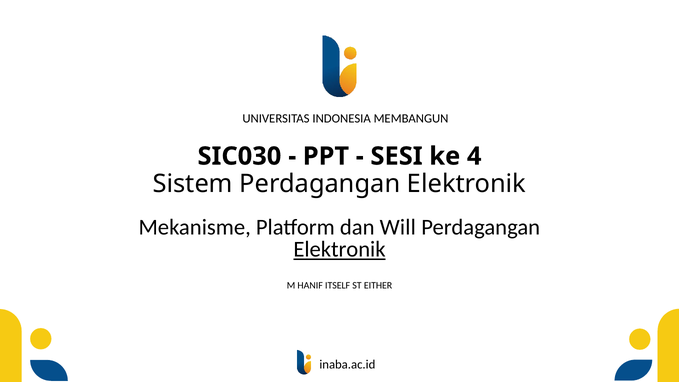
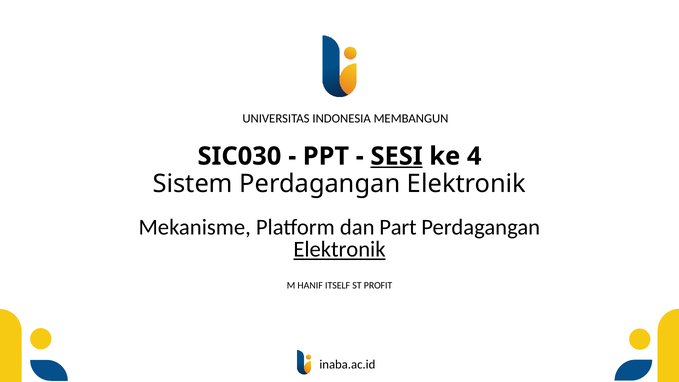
SESI underline: none -> present (397, 156)
Will: Will -> Part (398, 227)
EITHER: EITHER -> PROFIT (378, 285)
